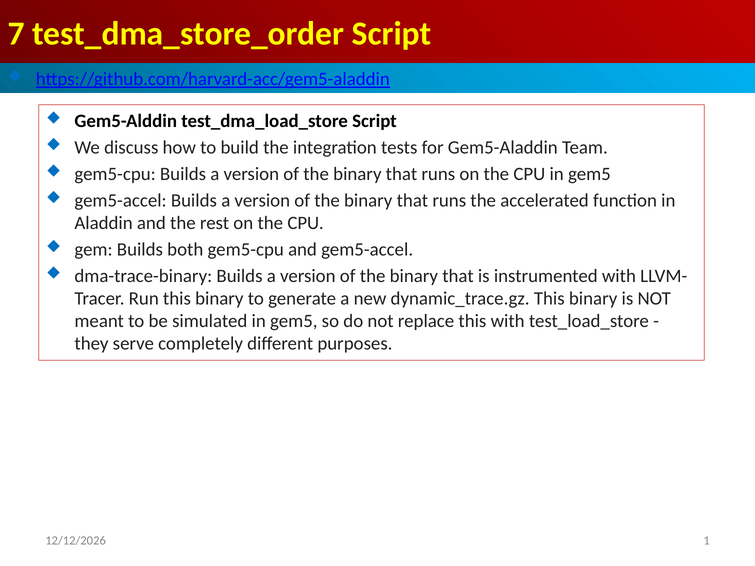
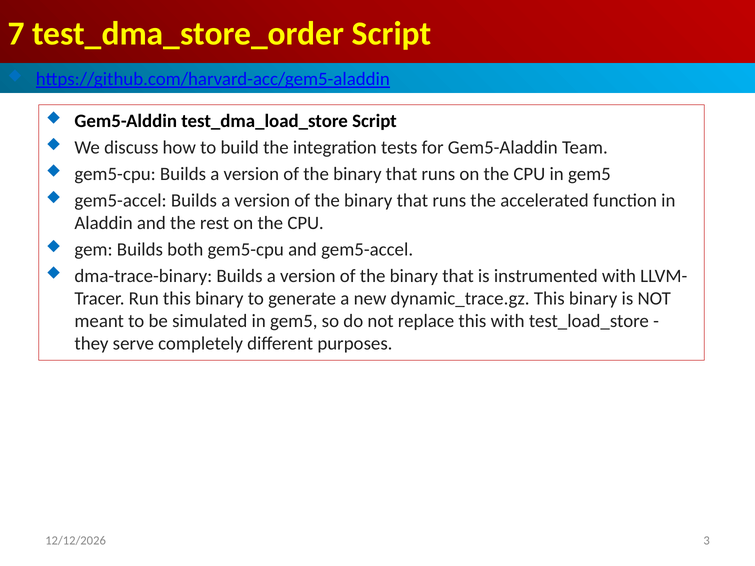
1: 1 -> 3 (707, 541)
